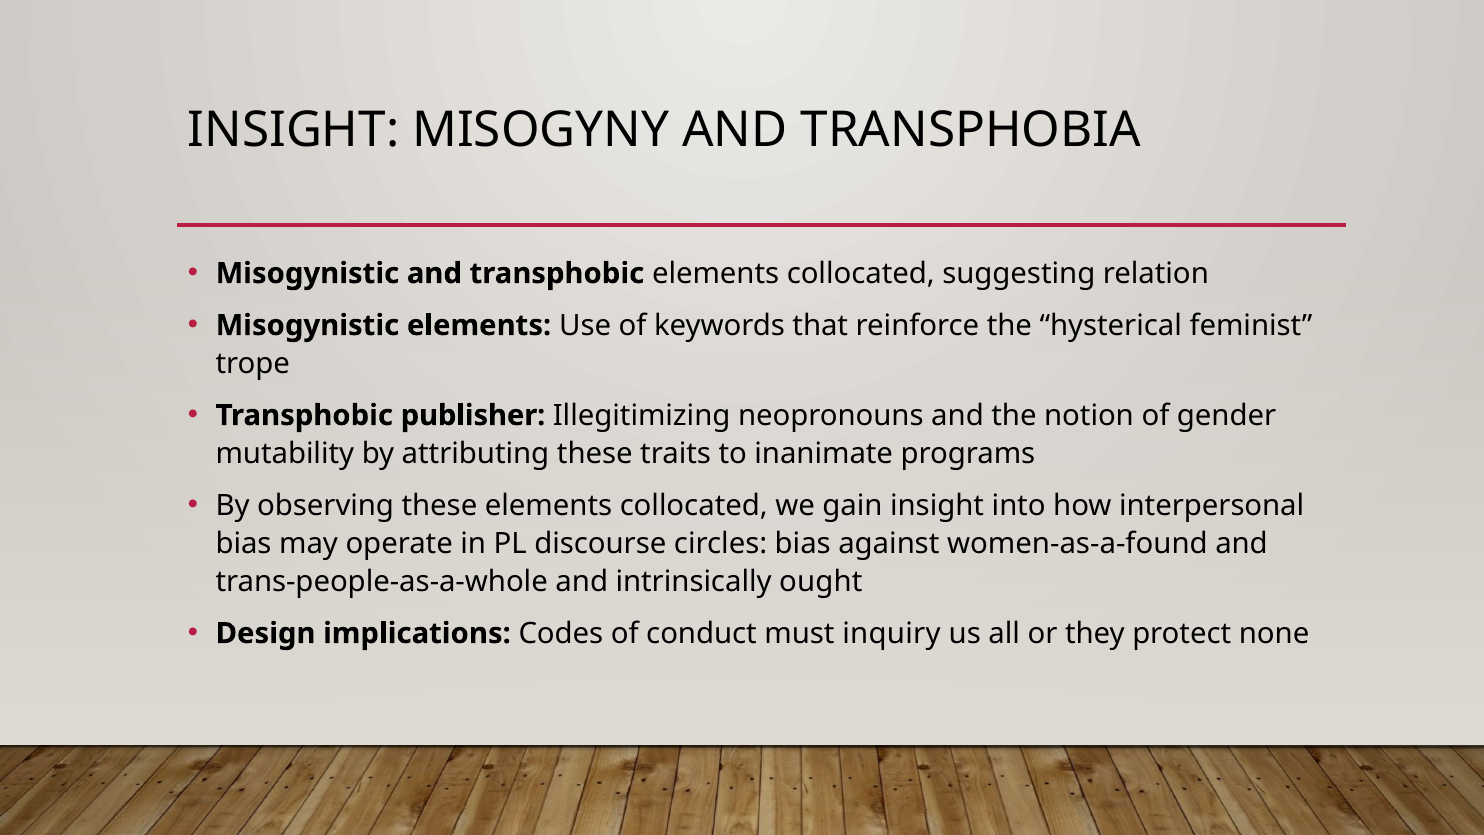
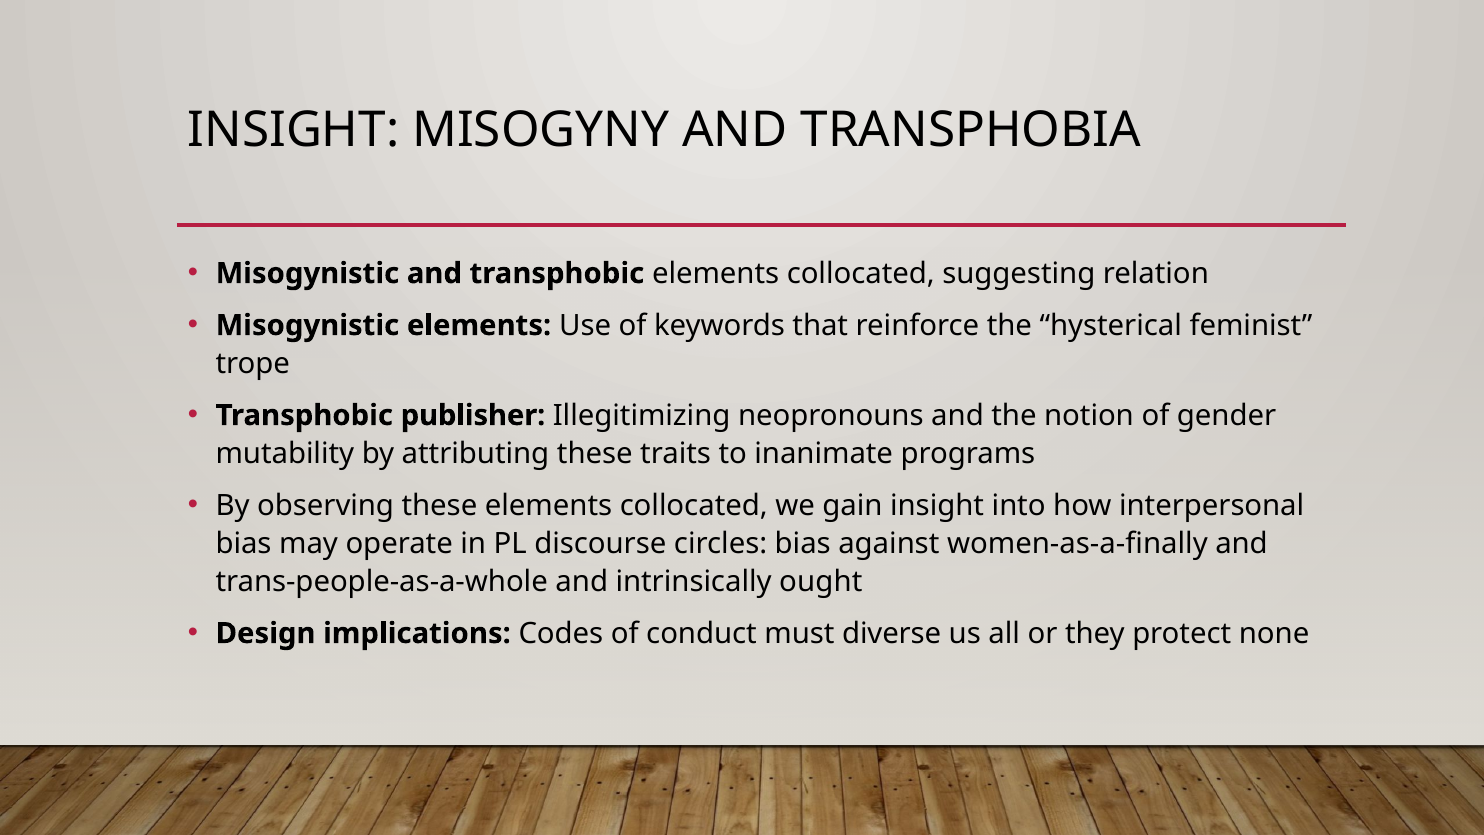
women-as-a-found: women-as-a-found -> women-as-a-finally (1077, 543)
inquiry: inquiry -> diverse (892, 633)
